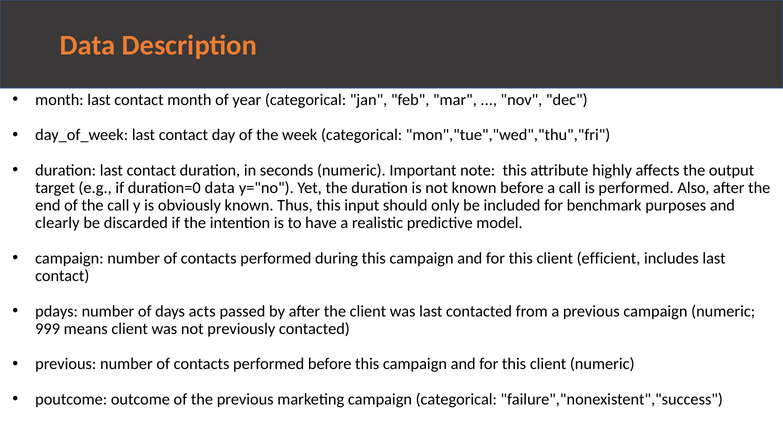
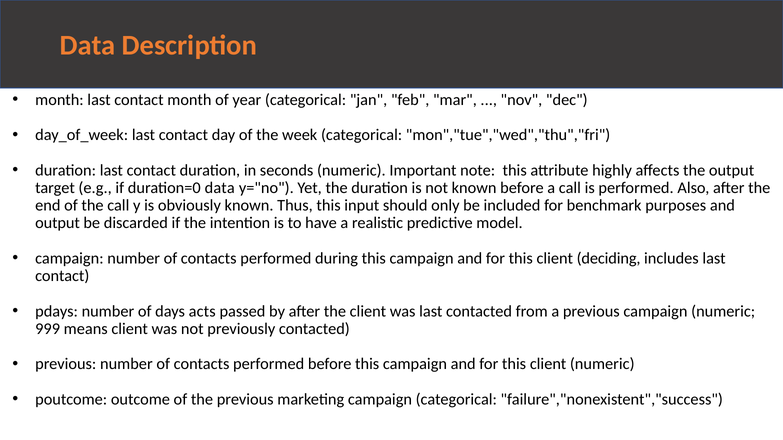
clearly: clearly -> output (58, 223)
efficient: efficient -> deciding (609, 259)
